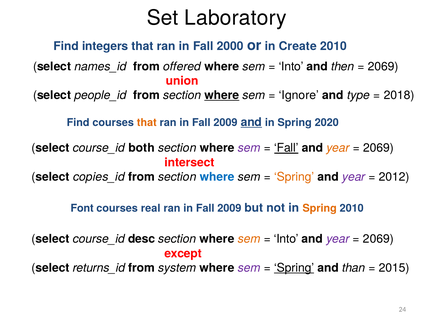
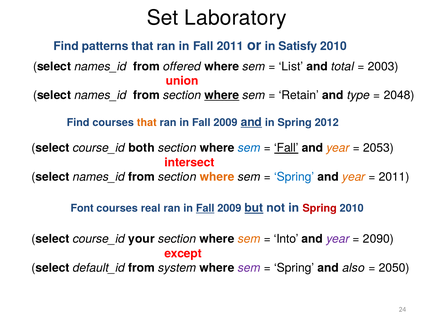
integers: integers -> patterns (105, 46)
Fall 2000: 2000 -> 2011 (230, 46)
Create: Create -> Satisfy (298, 46)
Into: Into -> List (291, 66)
then: then -> total (343, 66)
2069: 2069 -> 2003 (383, 66)
people_id: people_id -> names_id (100, 95)
Ignore: Ignore -> Retain (299, 95)
2018: 2018 -> 2048 (399, 95)
2020: 2020 -> 2012 (327, 122)
sem colour: purple -> blue (249, 148)
2069: 2069 -> 2053 (378, 148)
copies_id: copies_id -> names_id (99, 177)
where colour: blue -> orange (217, 177)
Spring colour: orange -> blue (294, 177)
year colour: purple -> orange (354, 177)
2012: 2012 -> 2011 (394, 177)
Fall underline: none -> present (205, 208)
but underline: none -> present (254, 208)
Spring colour: orange -> red (320, 208)
desc: desc -> your (141, 239)
2069: 2069 -> 2090 (378, 239)
returns_id: returns_id -> default_id (99, 268)
Spring underline: present -> none (294, 268)
than: than -> also (354, 268)
2015: 2015 -> 2050 (394, 268)
